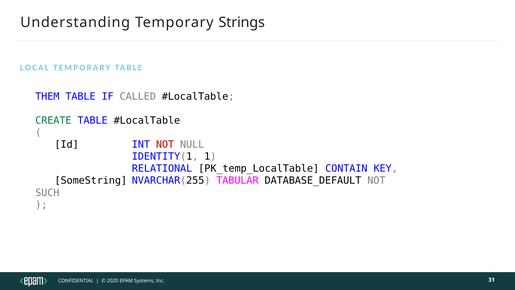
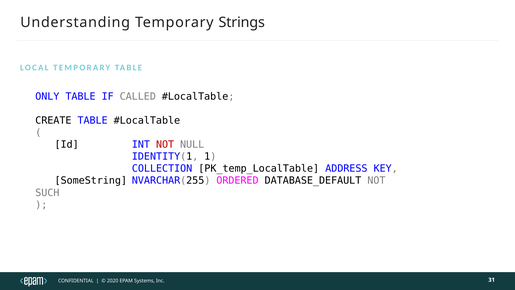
THEM: THEM -> ONLY (47, 96)
CREATE colour: green -> black (53, 120)
RELATIONAL: RELATIONAL -> COLLECTION (162, 168)
CONTAIN: CONTAIN -> ADDRESS (346, 168)
TABULAR: TABULAR -> ORDERED (237, 180)
